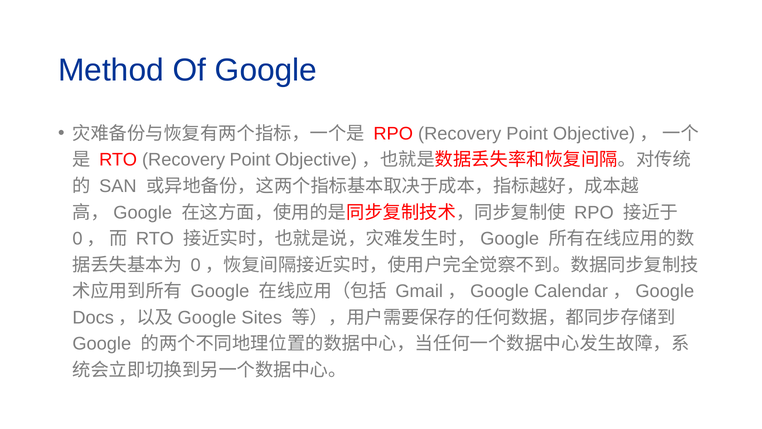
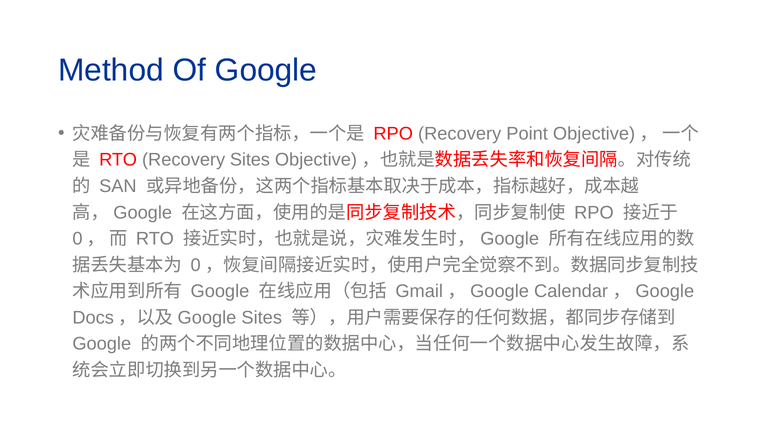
RTO Recovery Point: Point -> Sites (250, 160)
